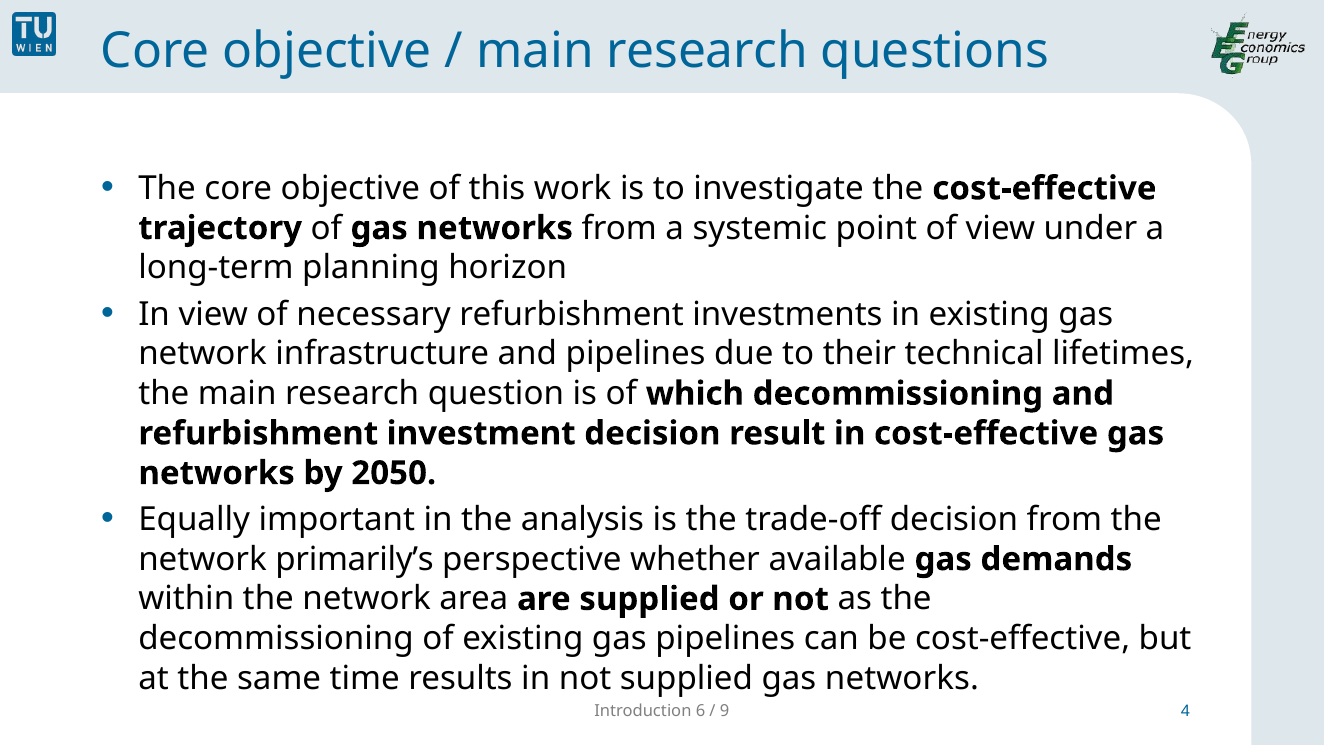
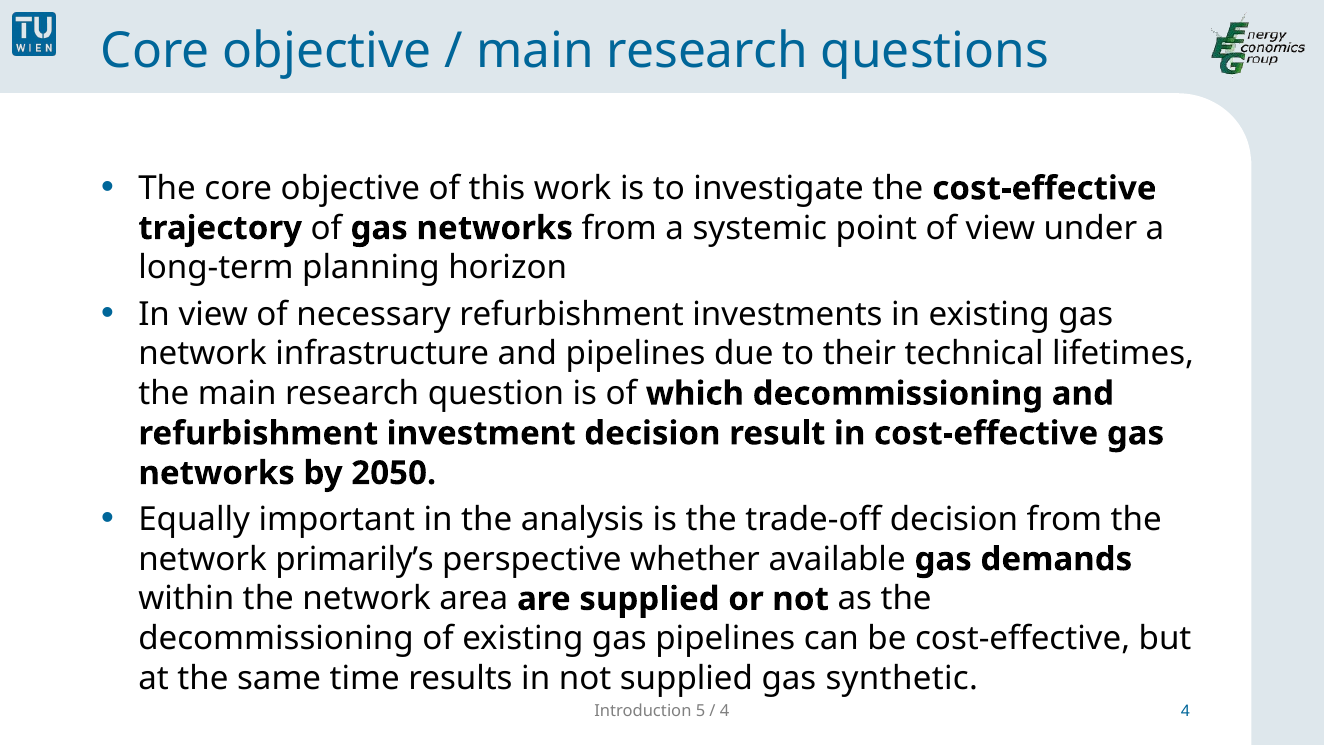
supplied gas networks: networks -> synthetic (902, 678)
6: 6 -> 5 (701, 711)
9: 9 -> 4 (725, 711)
